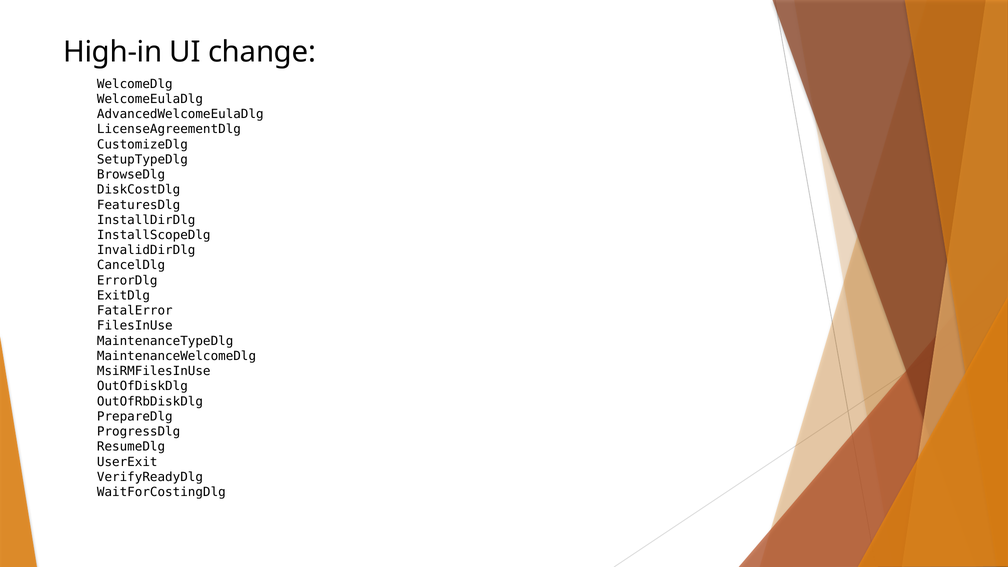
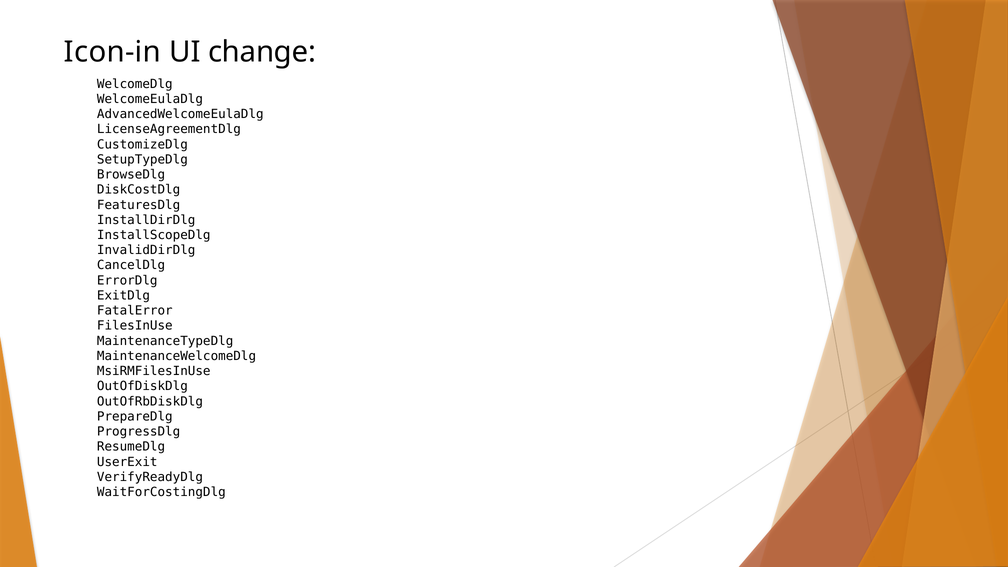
High-in: High-in -> Icon-in (112, 52)
